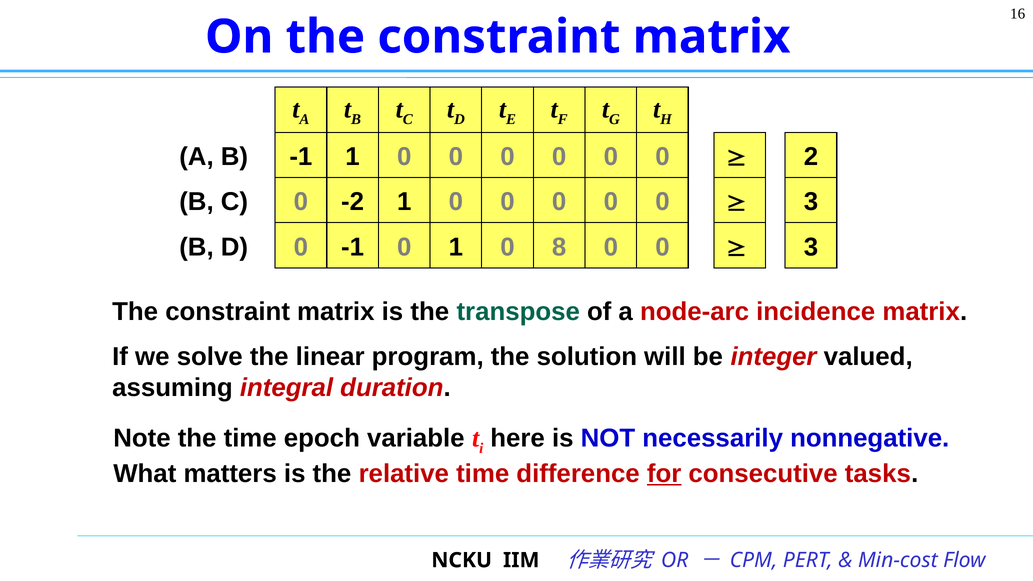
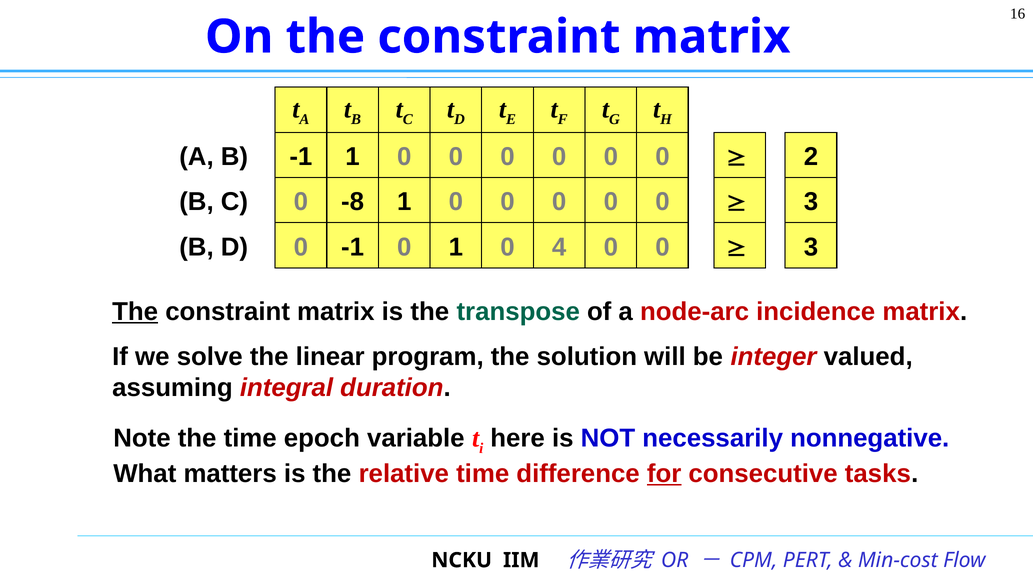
-2: -2 -> -8 (353, 202)
8: 8 -> 4 (559, 247)
The underline: none -> present (135, 312)
